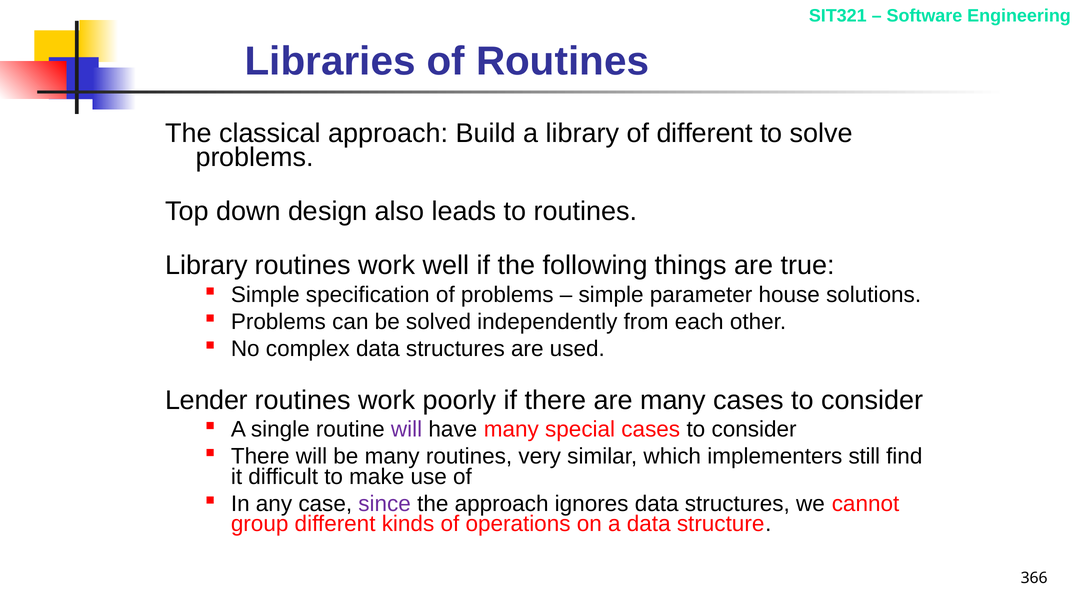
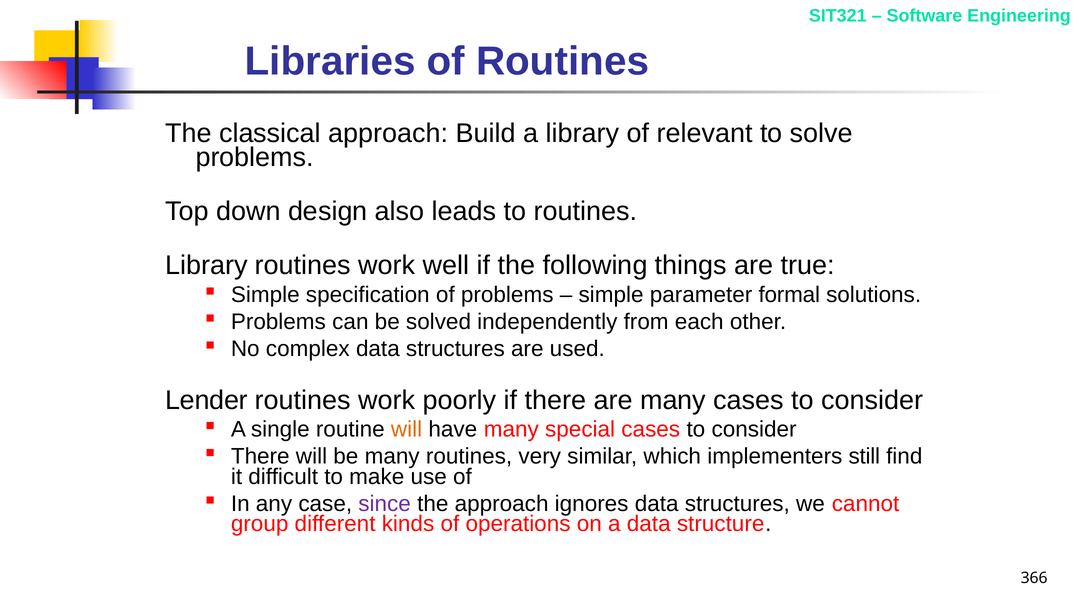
of different: different -> relevant (705, 133)
house: house -> formal (789, 295)
will colour: purple -> orange (407, 430)
